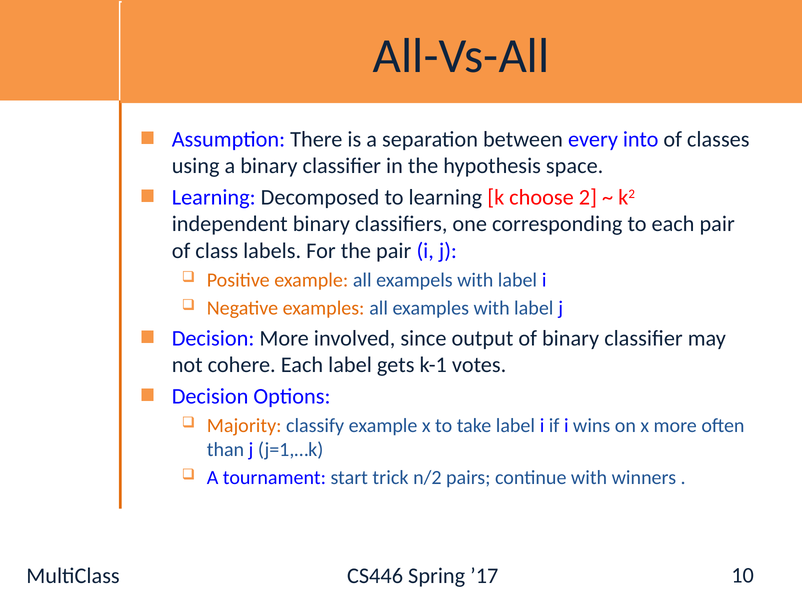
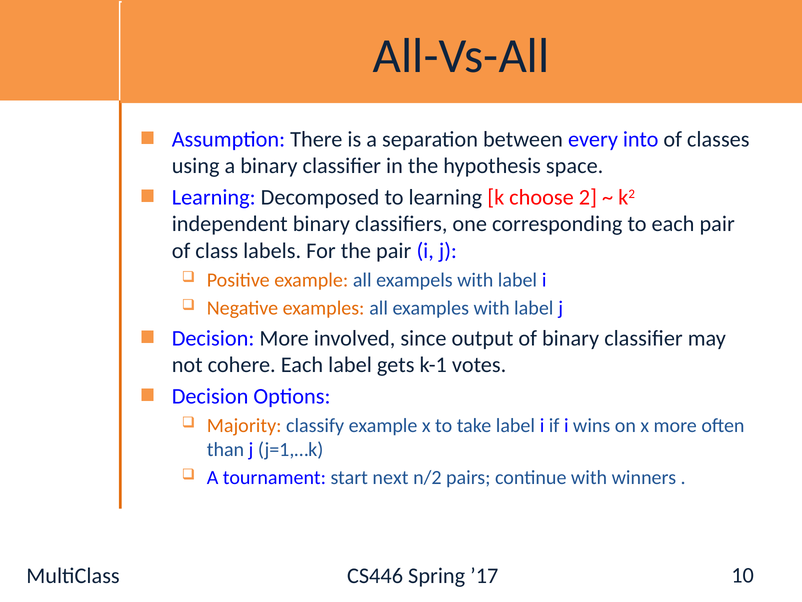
trick: trick -> next (390, 477)
